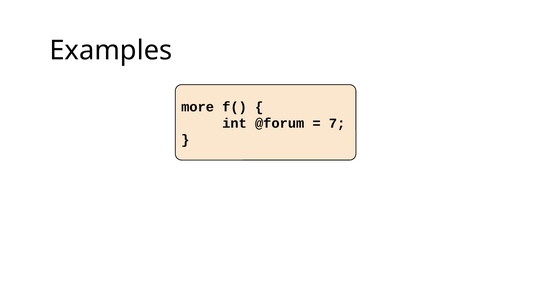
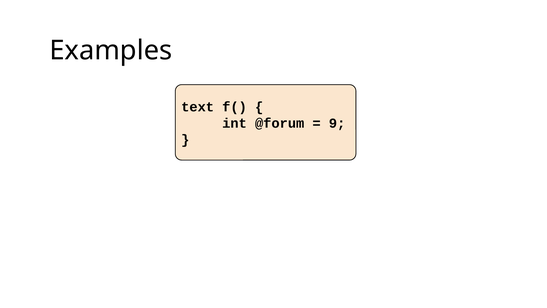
more: more -> text (198, 107)
7: 7 -> 9 (337, 123)
